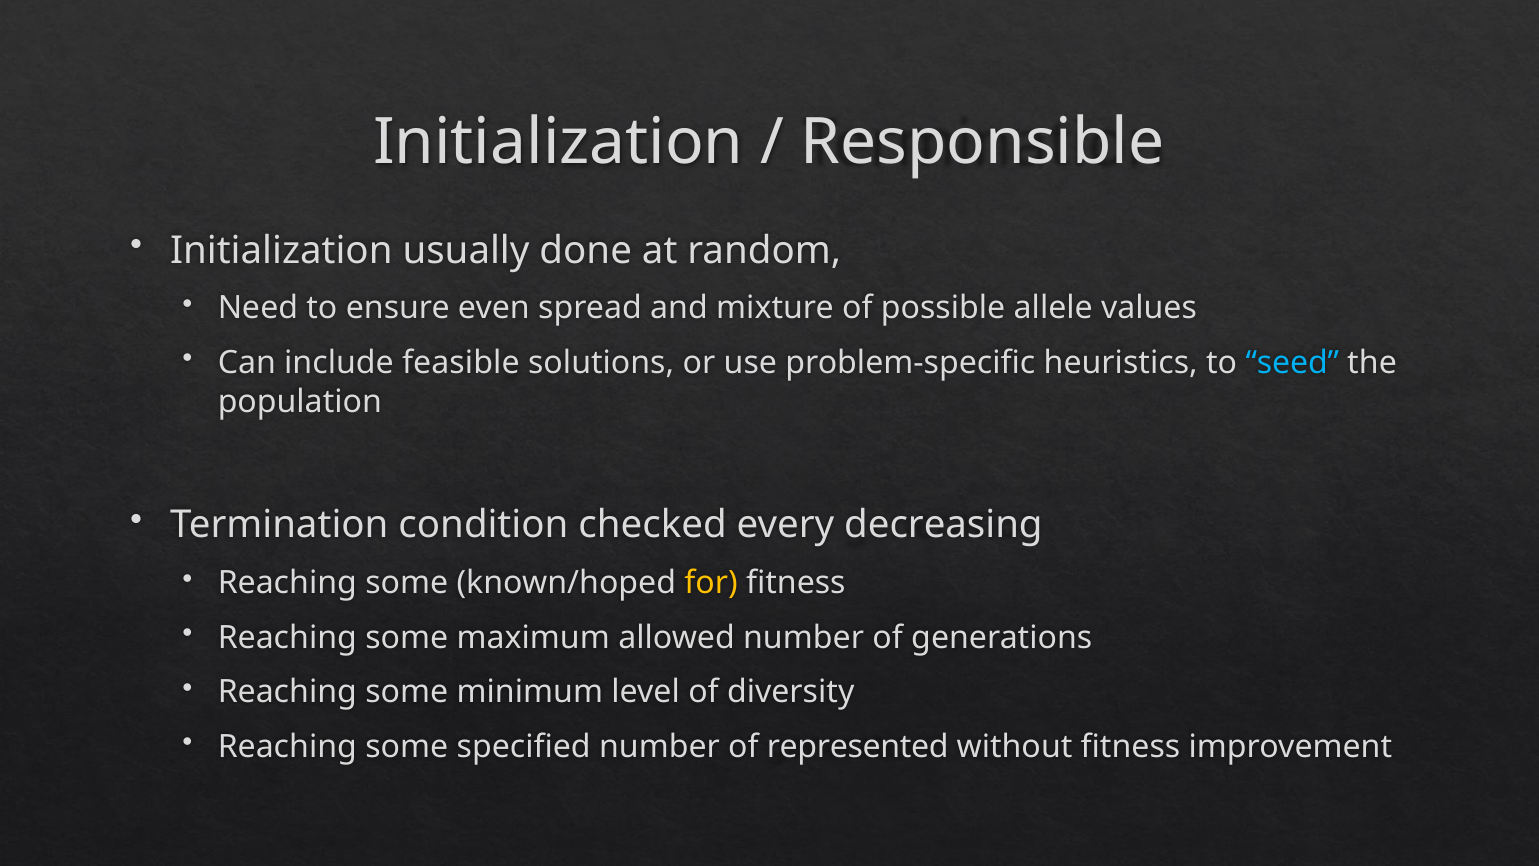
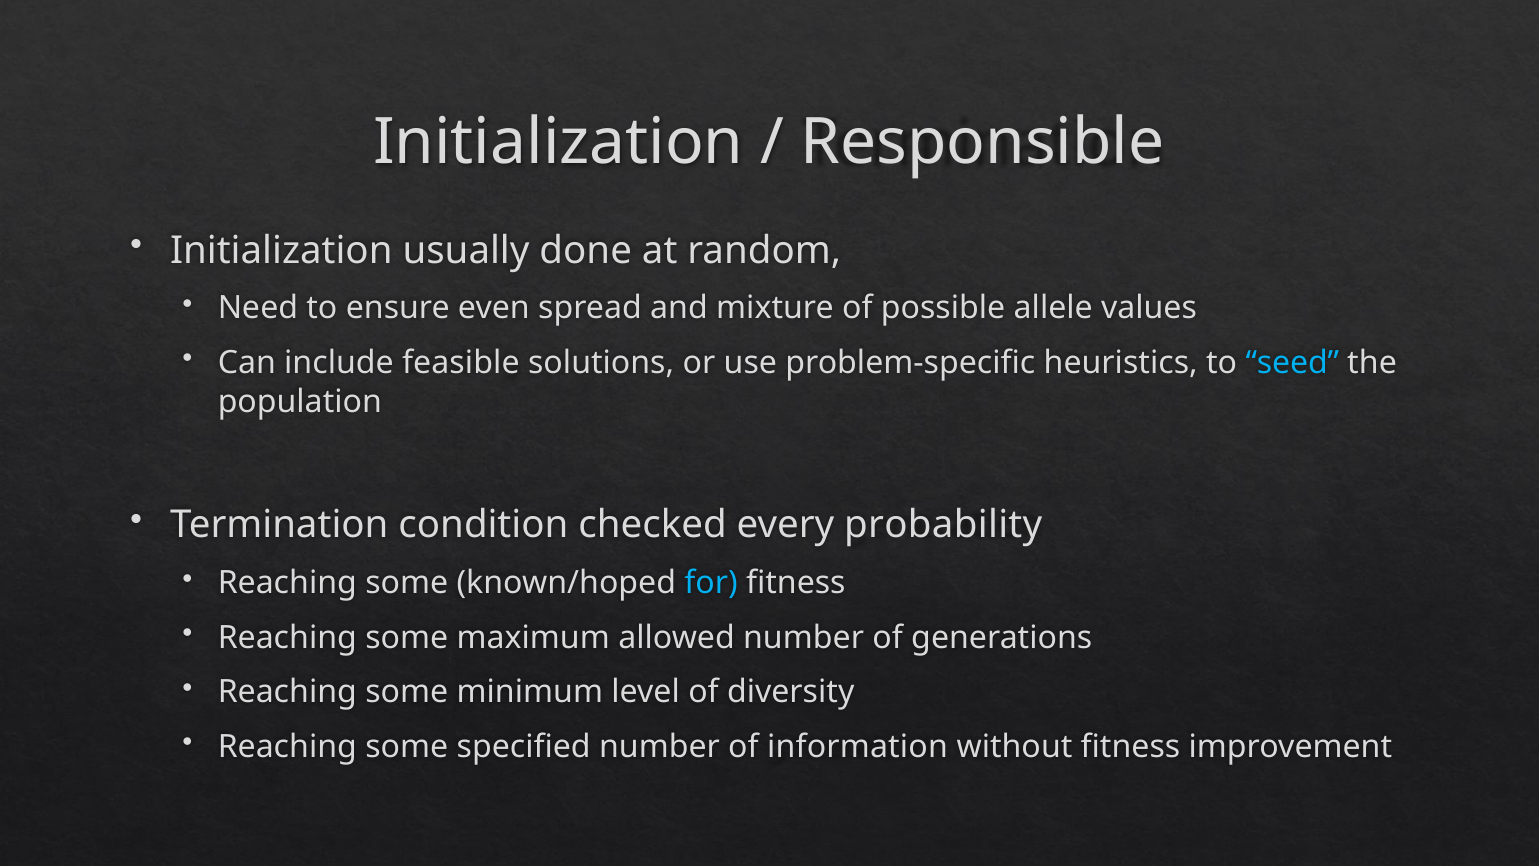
decreasing: decreasing -> probability (943, 525)
for colour: yellow -> light blue (711, 583)
represented: represented -> information (857, 747)
